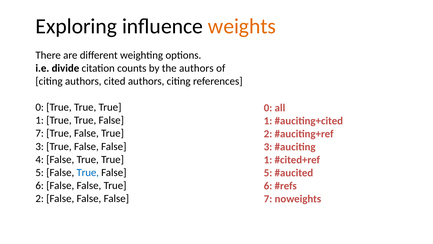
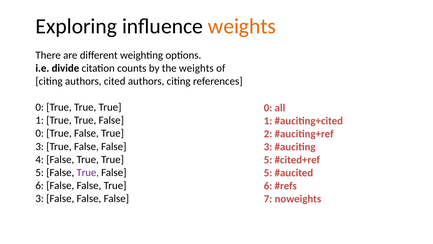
the authors: authors -> weights (196, 68)
7: 7 -> 0 (40, 133)
1: 1 -> 5 (268, 160)
True colour: blue -> purple (88, 172)
2: 2 -> 3 (40, 198)
